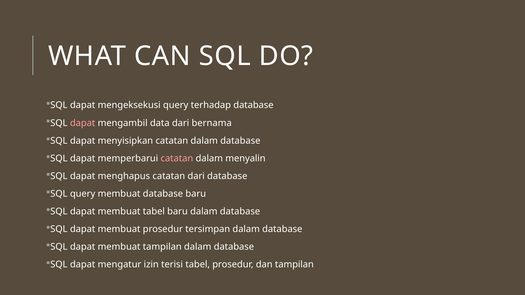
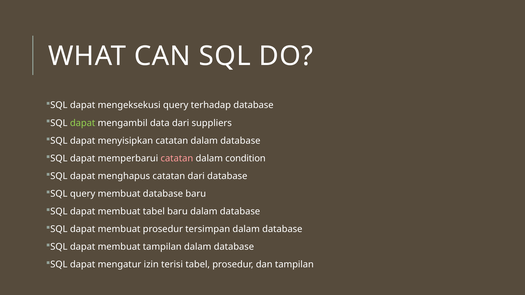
dapat colour: pink -> light green (83, 123)
bernama: bernama -> suppliers (212, 123)
menyalin: menyalin -> condition (245, 158)
